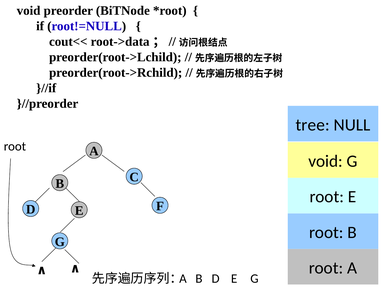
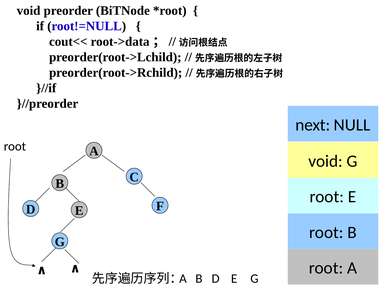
tree: tree -> next (313, 125)
